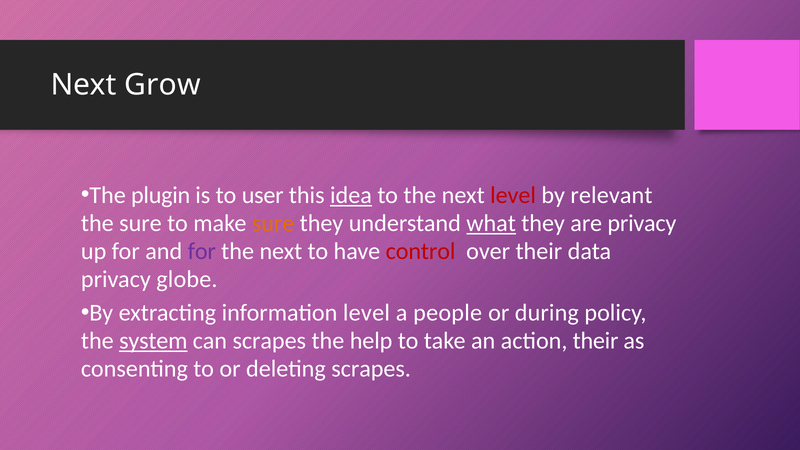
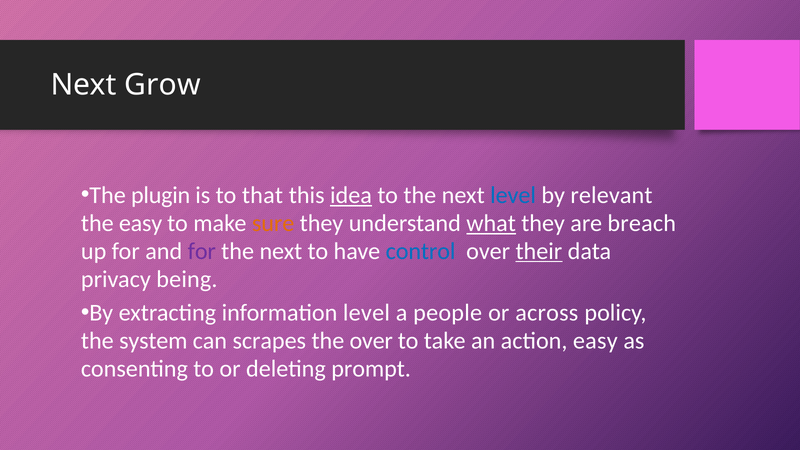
user: user -> that (262, 195)
level colour: red -> blue (513, 195)
the sure: sure -> easy (141, 223)
are privacy: privacy -> breach (642, 223)
control colour: red -> blue (421, 251)
their underline: none -> present (539, 251)
globe: globe -> being (187, 279)
during: during -> across (547, 313)
system underline: present -> none (153, 341)
the help: help -> over (371, 341)
action their: their -> easy (595, 341)
deleting scrapes: scrapes -> prompt (371, 369)
